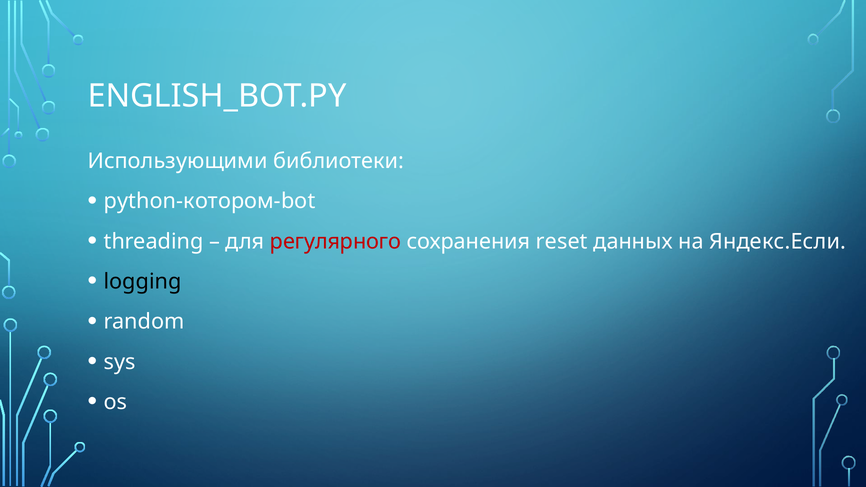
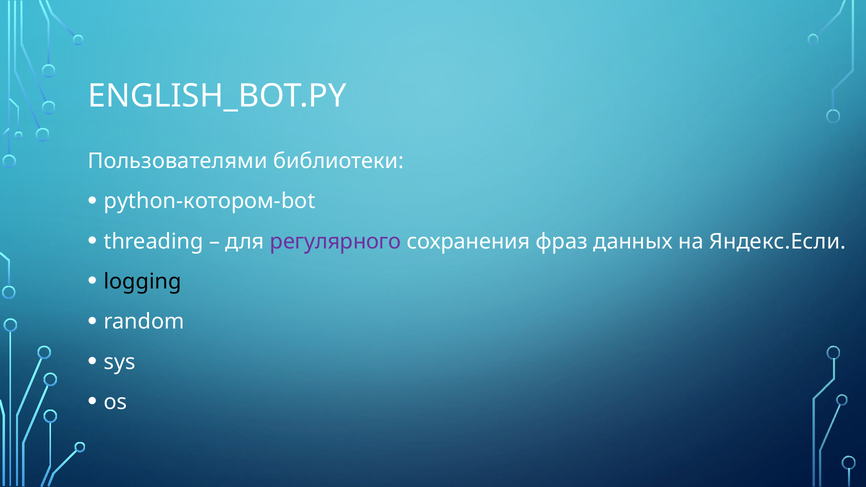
Использующими: Использующими -> Пользователями (178, 161)
регулярного colour: red -> purple (336, 241)
reset: reset -> фраз (562, 241)
